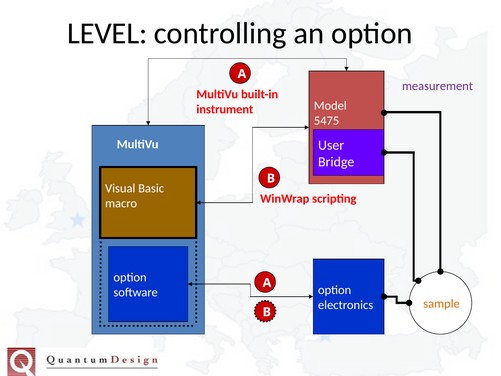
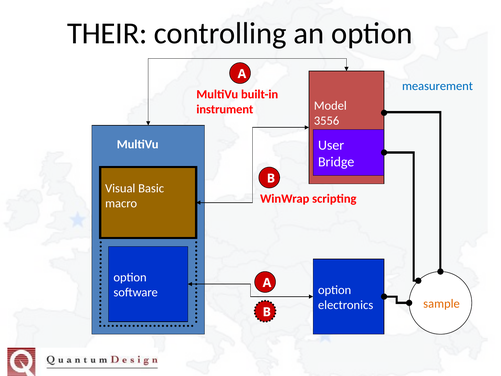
LEVEL: LEVEL -> THEIR (107, 33)
measurement colour: purple -> blue (437, 86)
5475: 5475 -> 3556 (327, 121)
